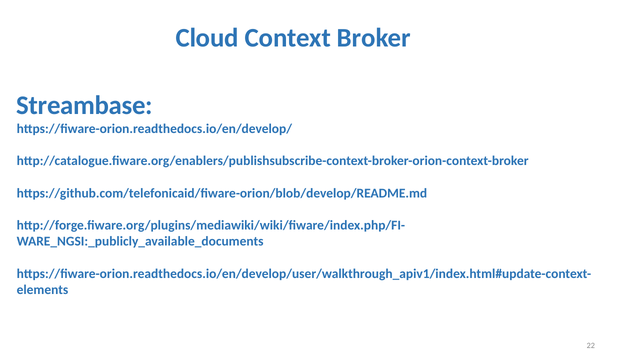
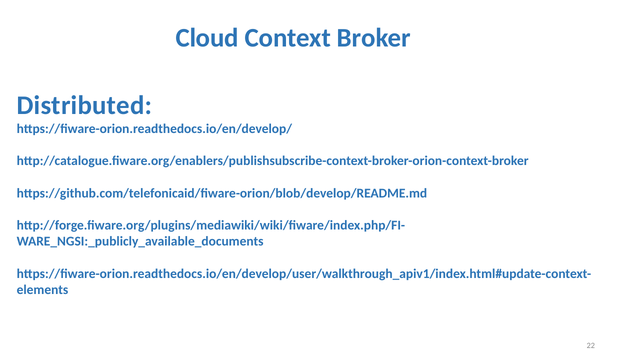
Streambase: Streambase -> Distributed (84, 106)
